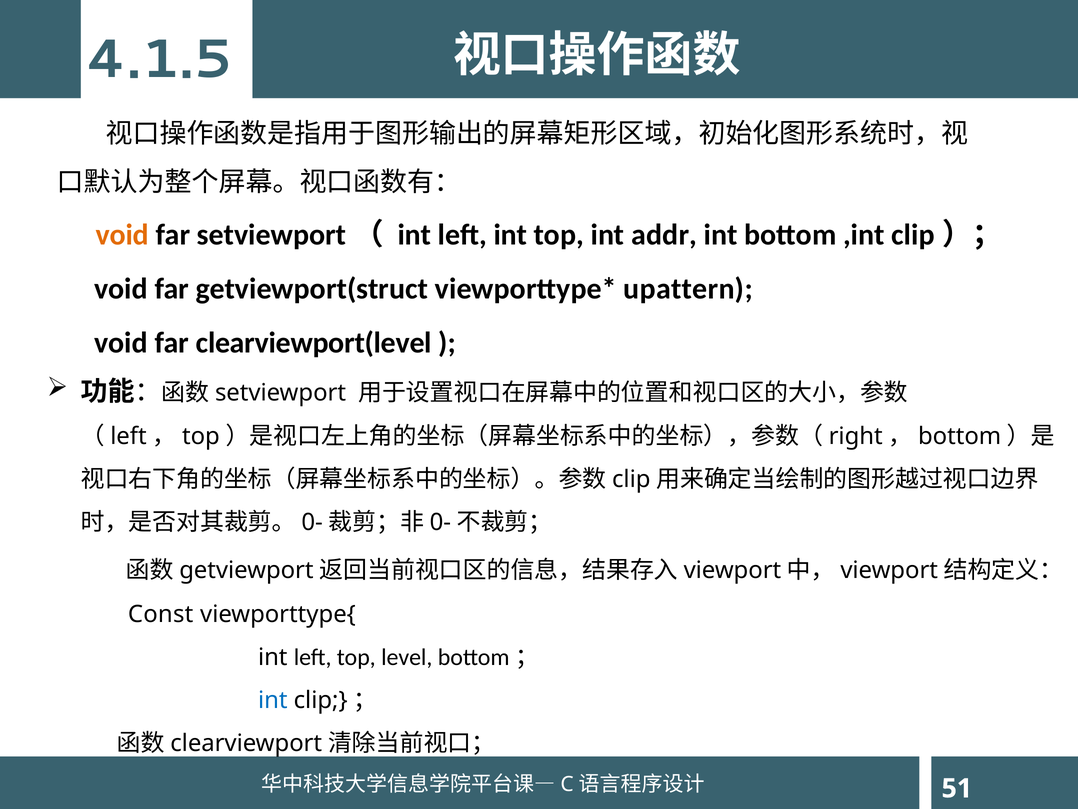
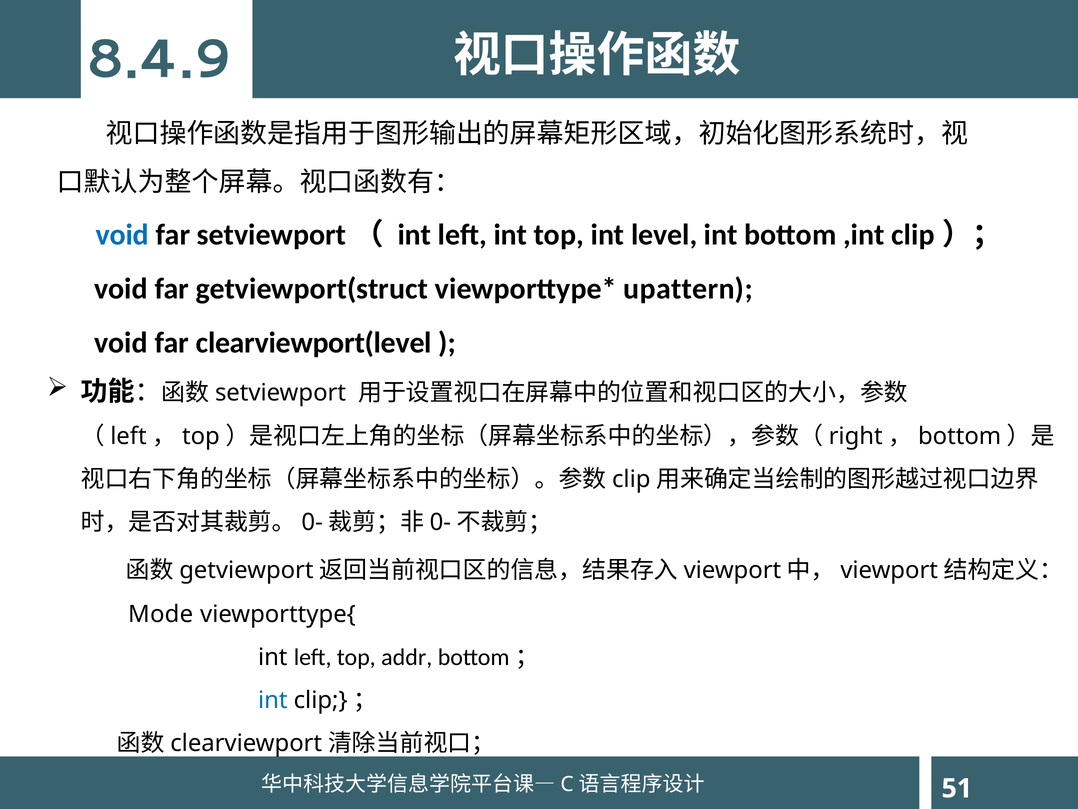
4.1.5: 4.1.5 -> 8.4.9 (159, 59)
void colour: orange -> blue (122, 235)
addr: addr -> level (664, 235)
Const: Const -> Mode (161, 614)
level: level -> addr (407, 657)
